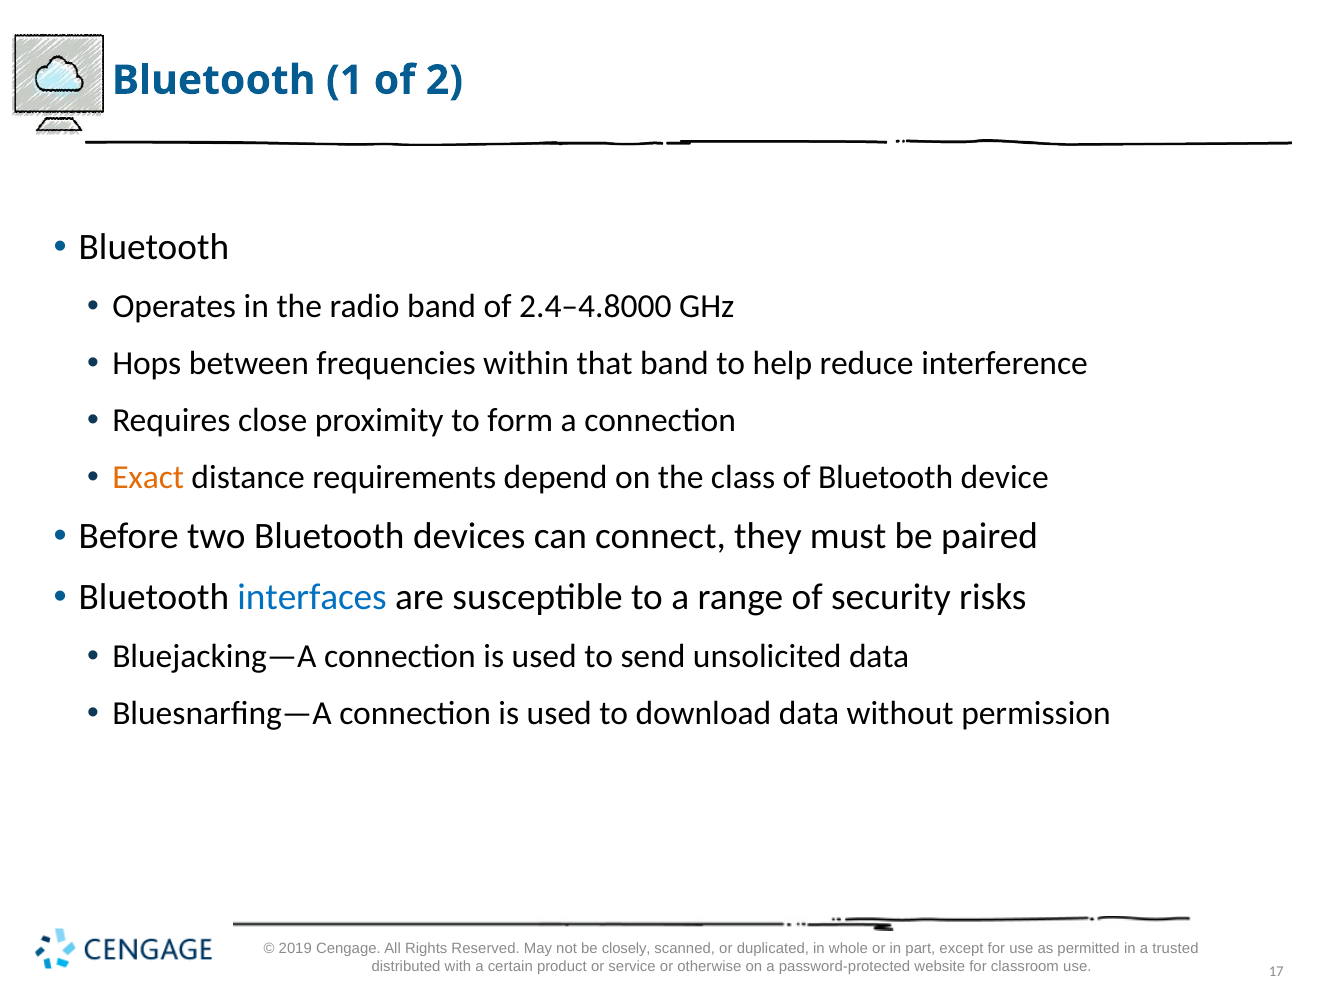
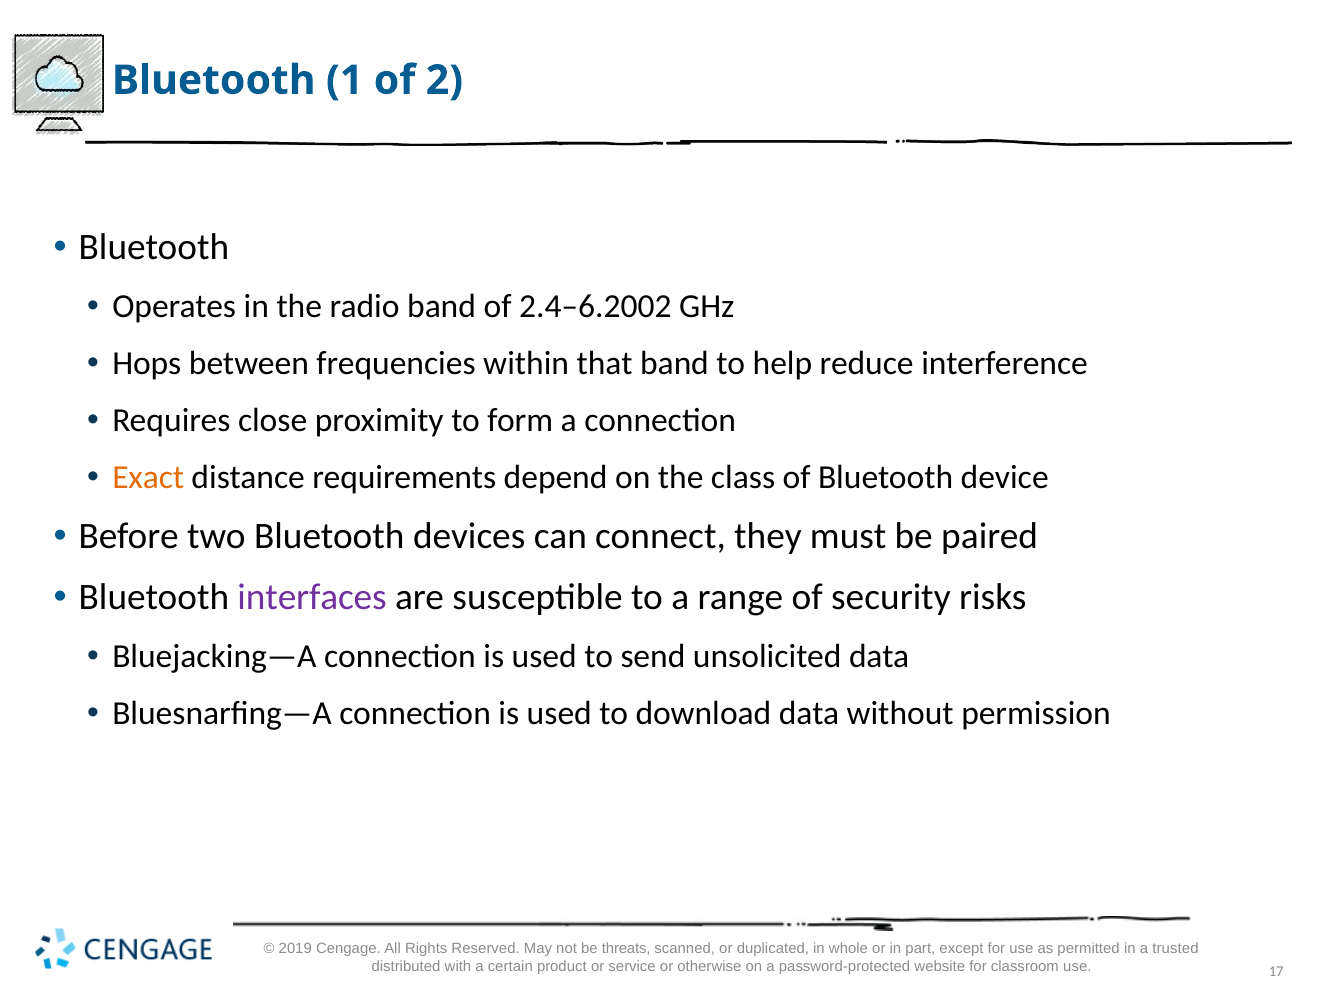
2.4–4.8000: 2.4–4.8000 -> 2.4–6.2002 (595, 307)
interfaces colour: blue -> purple (312, 598)
closely: closely -> threats (626, 949)
